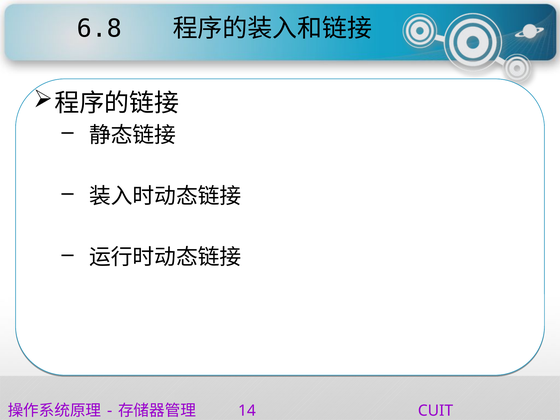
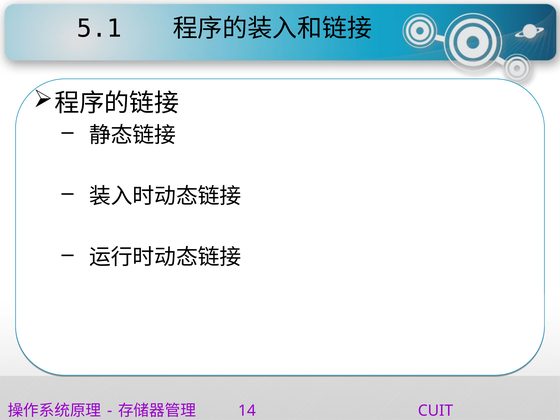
6.8: 6.8 -> 5.1 (99, 29)
